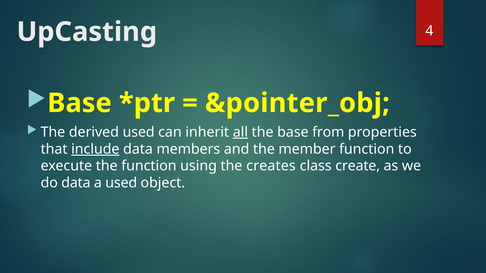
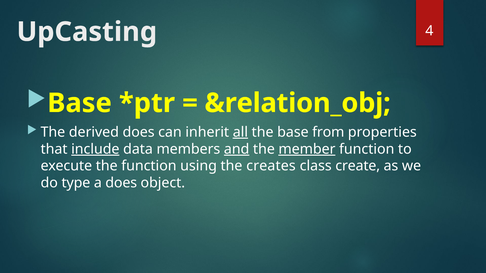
&pointer_obj: &pointer_obj -> &relation_obj (298, 103)
derived used: used -> does (139, 132)
and underline: none -> present (237, 149)
member underline: none -> present (307, 149)
do data: data -> type (76, 183)
a used: used -> does (121, 183)
